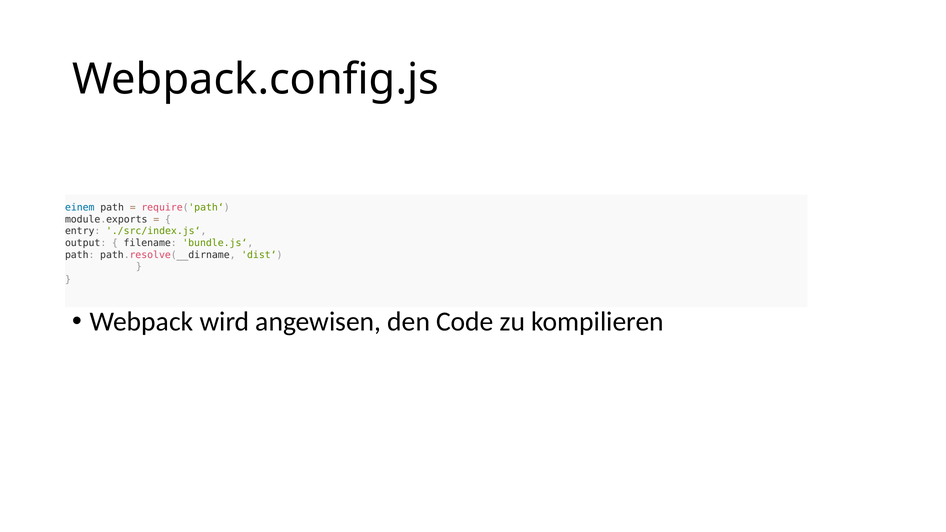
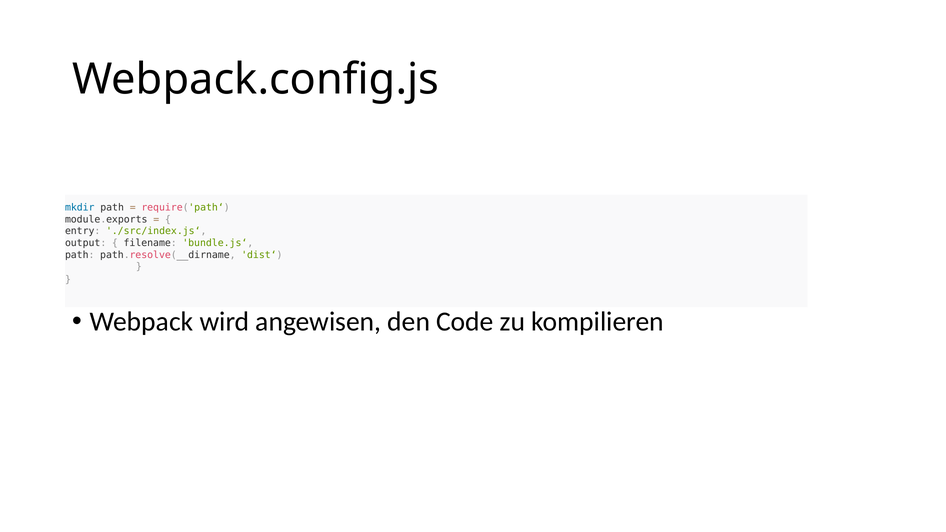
einem: einem -> mkdir (80, 208)
